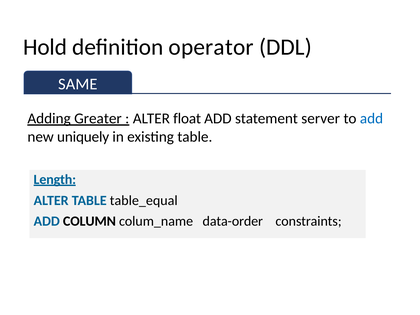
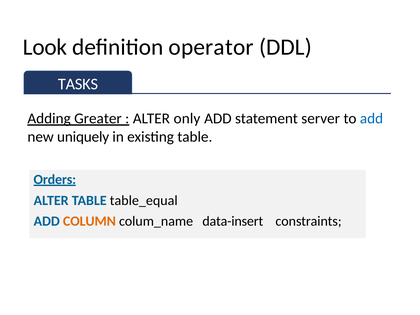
Hold: Hold -> Look (45, 47)
SAME: SAME -> TASKS (78, 84)
float: float -> only (187, 118)
Length: Length -> Orders (55, 179)
COLUMN colour: black -> orange (89, 221)
data-order: data-order -> data-insert (233, 221)
